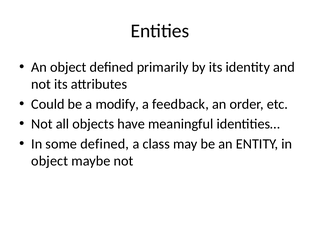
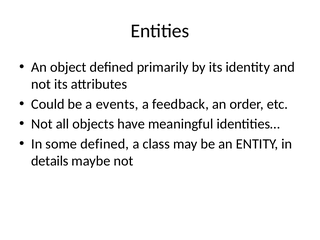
modify: modify -> events (117, 104)
object: object -> details (50, 161)
